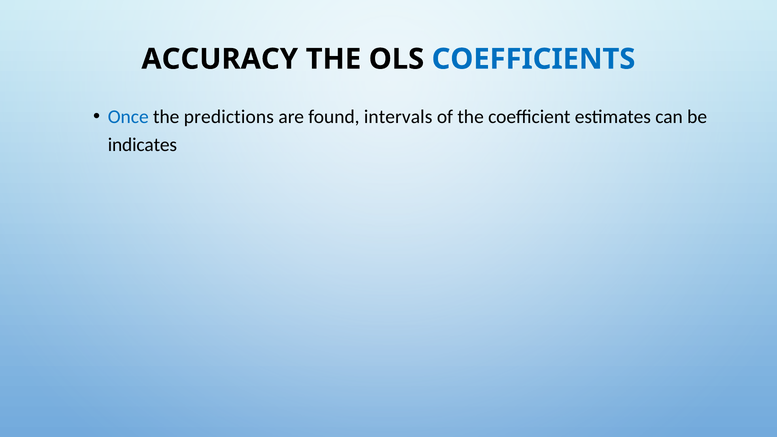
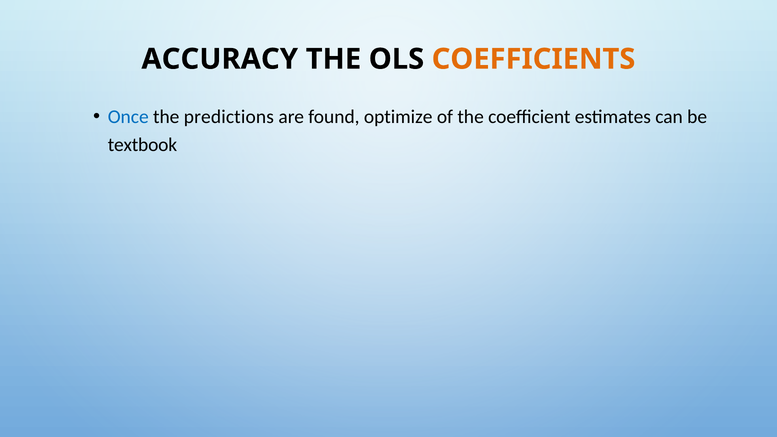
COEFFICIENTS colour: blue -> orange (534, 59)
intervals: intervals -> optimize (398, 117)
indicates: indicates -> textbook (142, 145)
